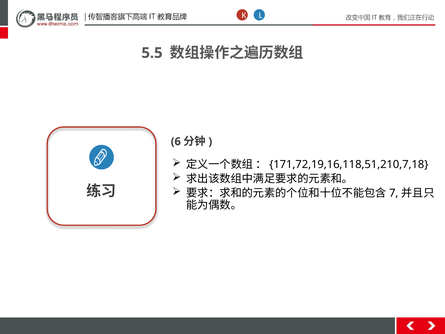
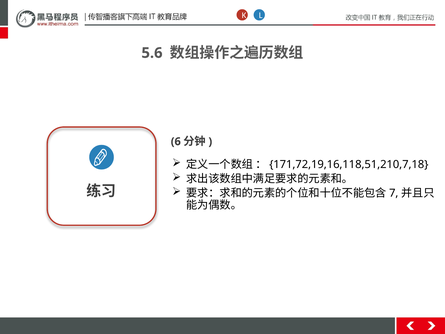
5.5: 5.5 -> 5.6 (152, 53)
